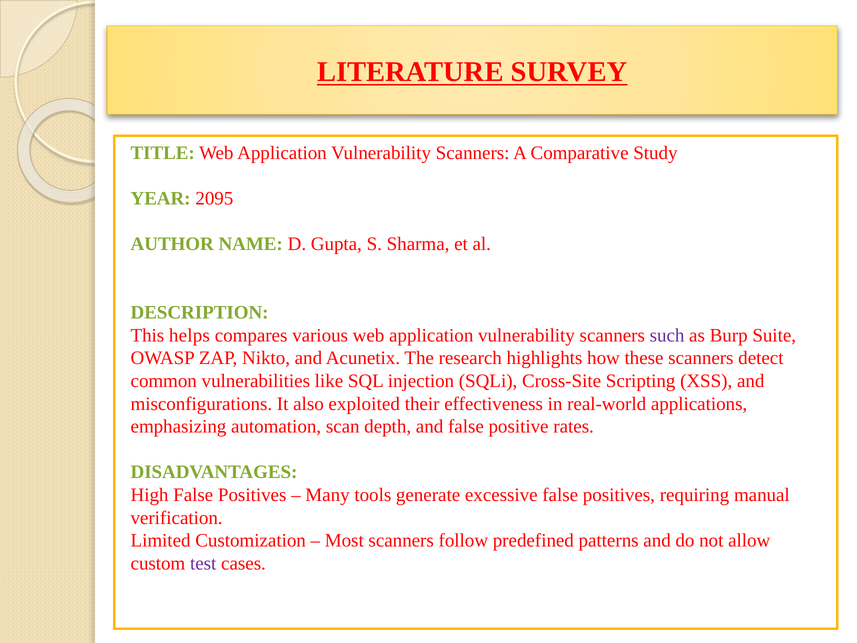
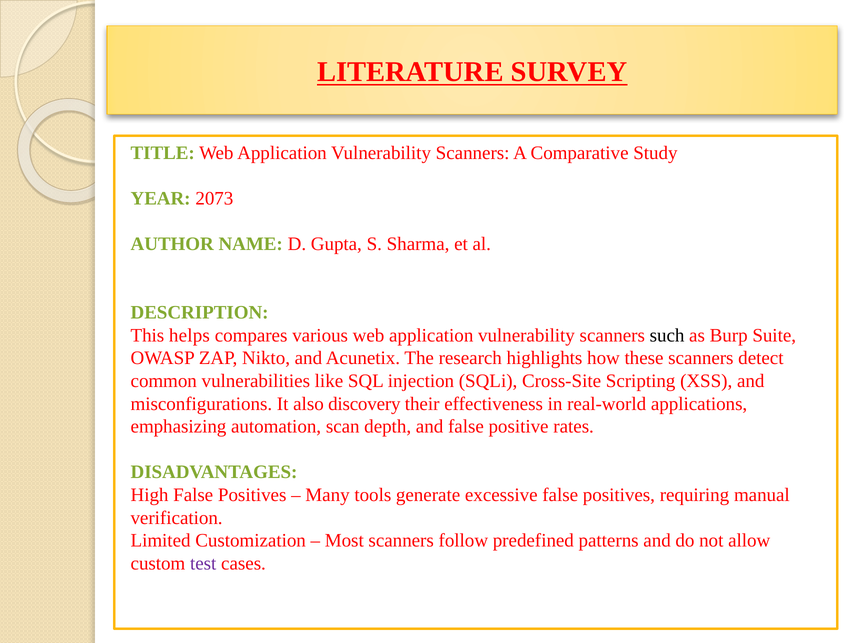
2095: 2095 -> 2073 (214, 198)
such colour: purple -> black (667, 335)
exploited: exploited -> discovery (364, 404)
